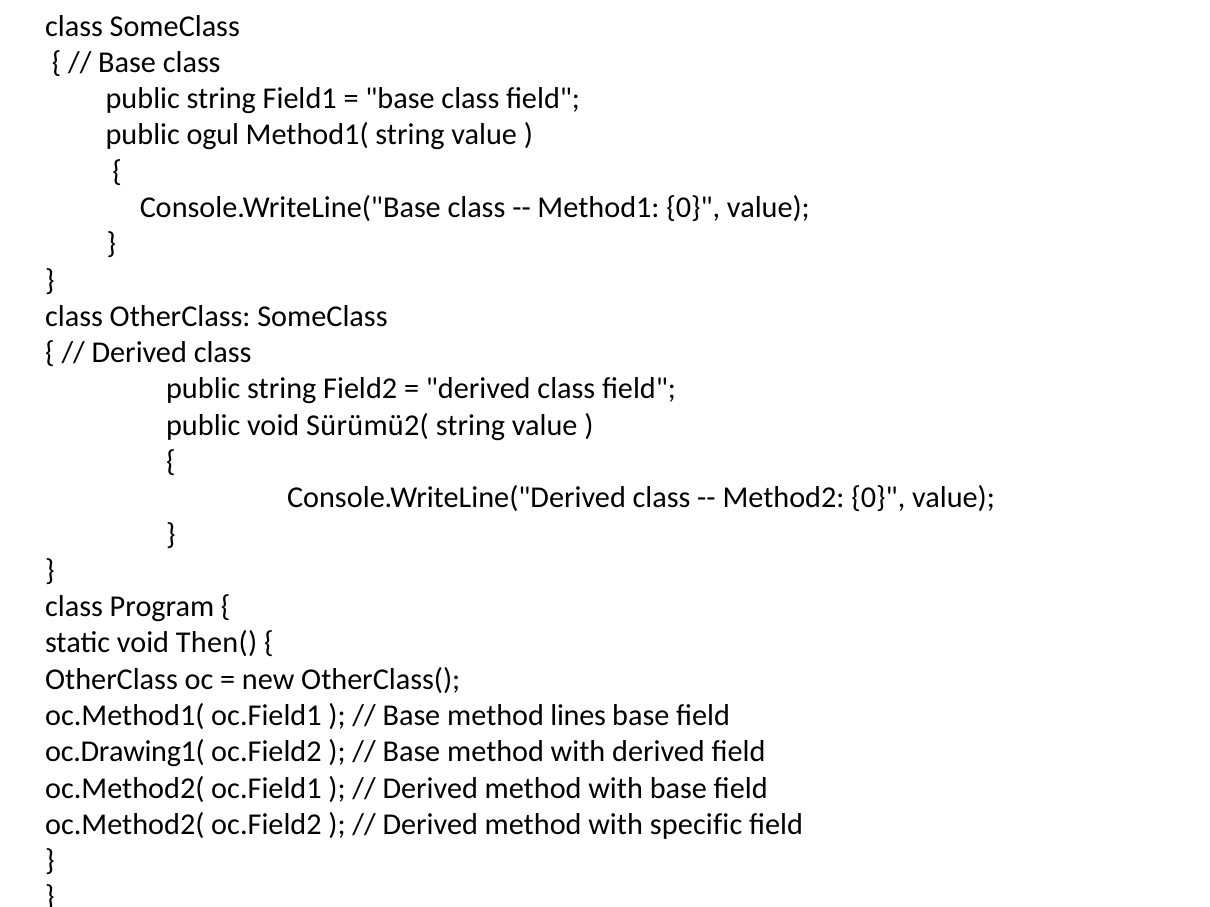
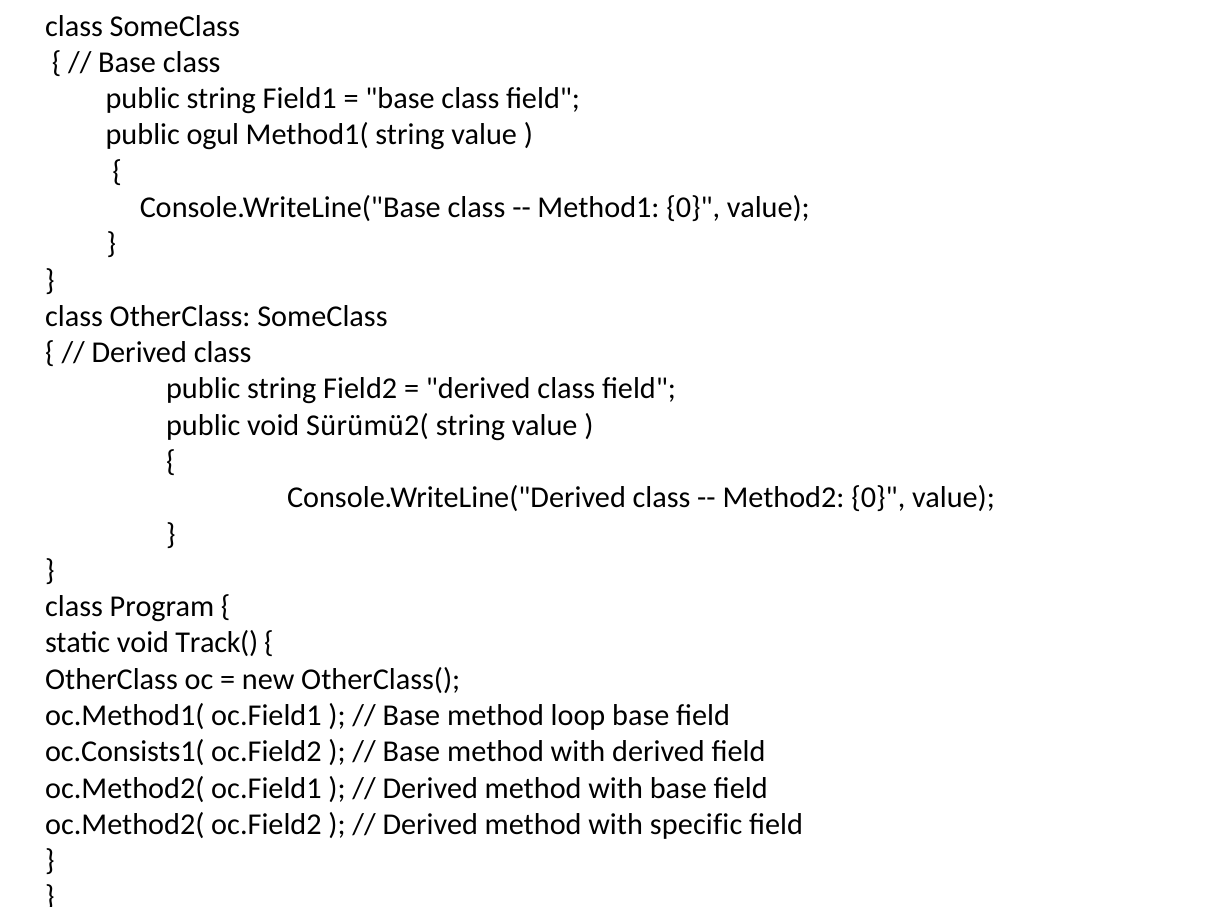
Then(: Then( -> Track( (217, 643)
lines: lines -> loop (578, 716)
oc.Drawing1(: oc.Drawing1( -> oc.Consists1( (125, 752)
